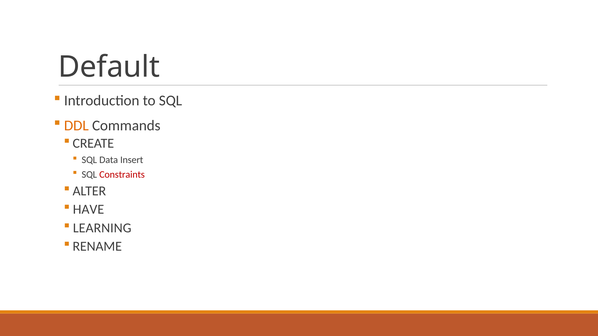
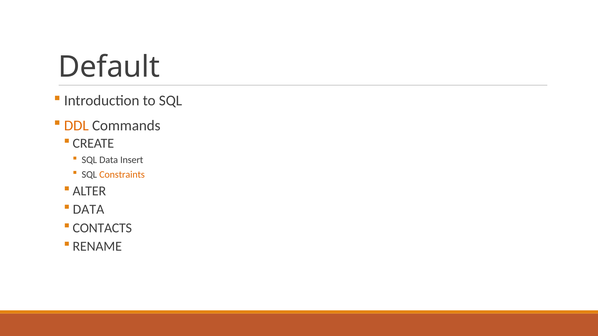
Constraints colour: red -> orange (122, 175)
HAVE: HAVE -> DATA (88, 210)
LEARNING: LEARNING -> CONTACTS (102, 228)
